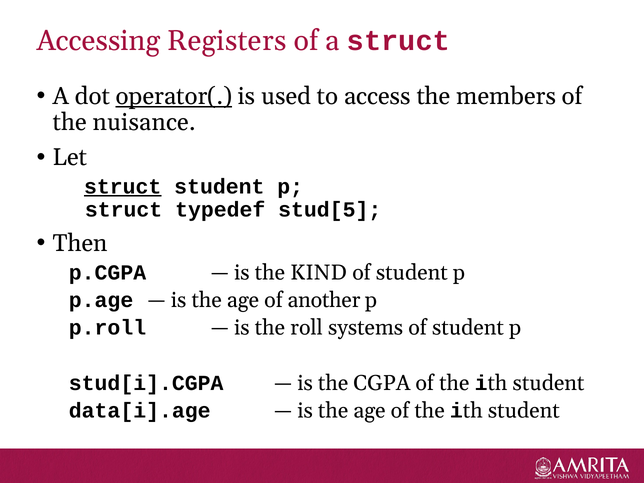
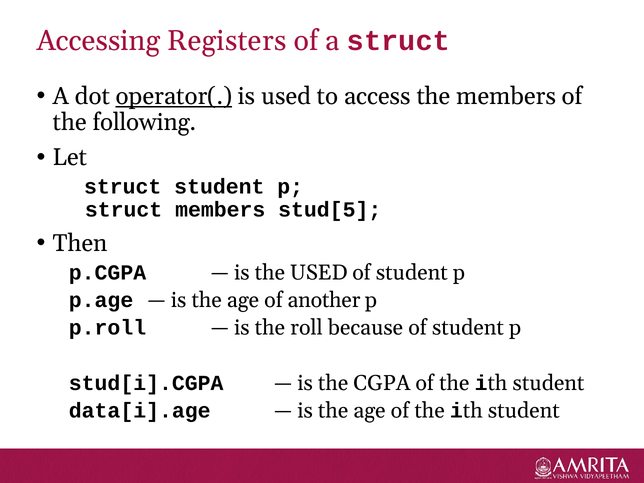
nuisance: nuisance -> following (144, 122)
struct underline: present -> none (123, 187)
struct typedef: typedef -> members (220, 210)
the KIND: KIND -> USED (319, 272)
systems: systems -> because (366, 328)
